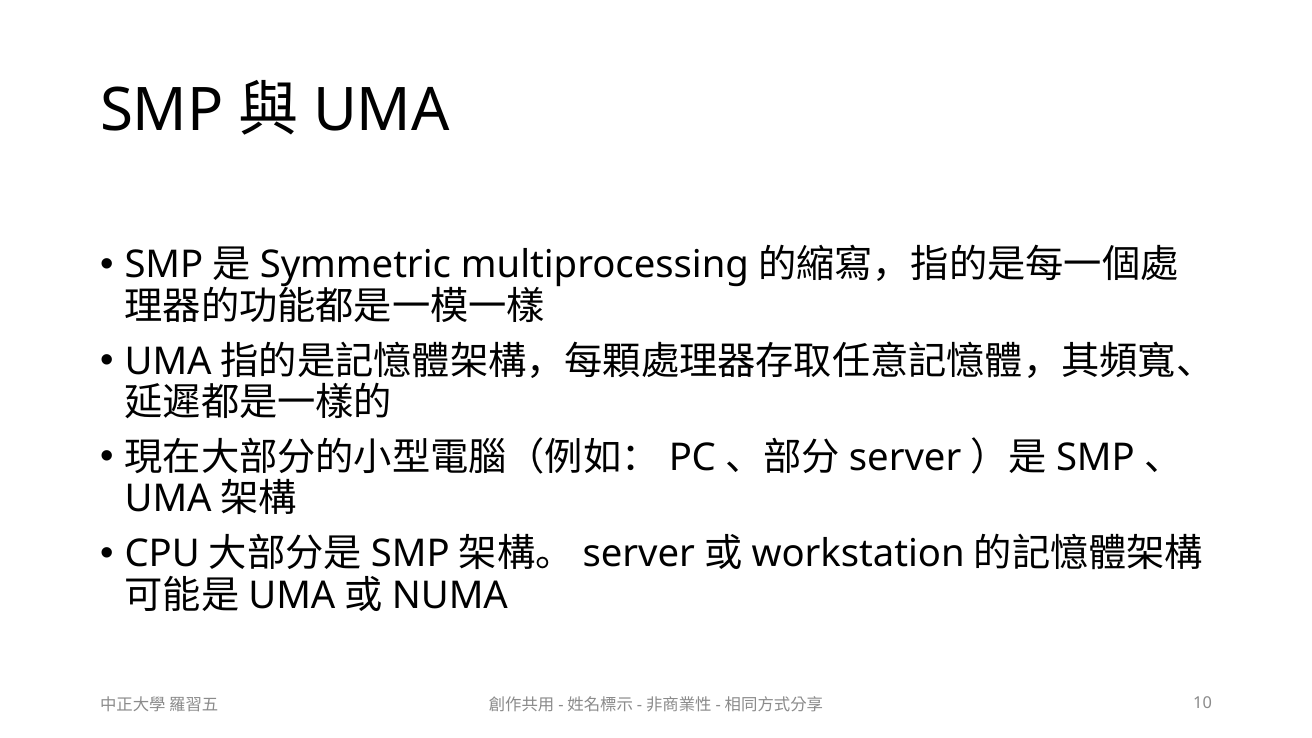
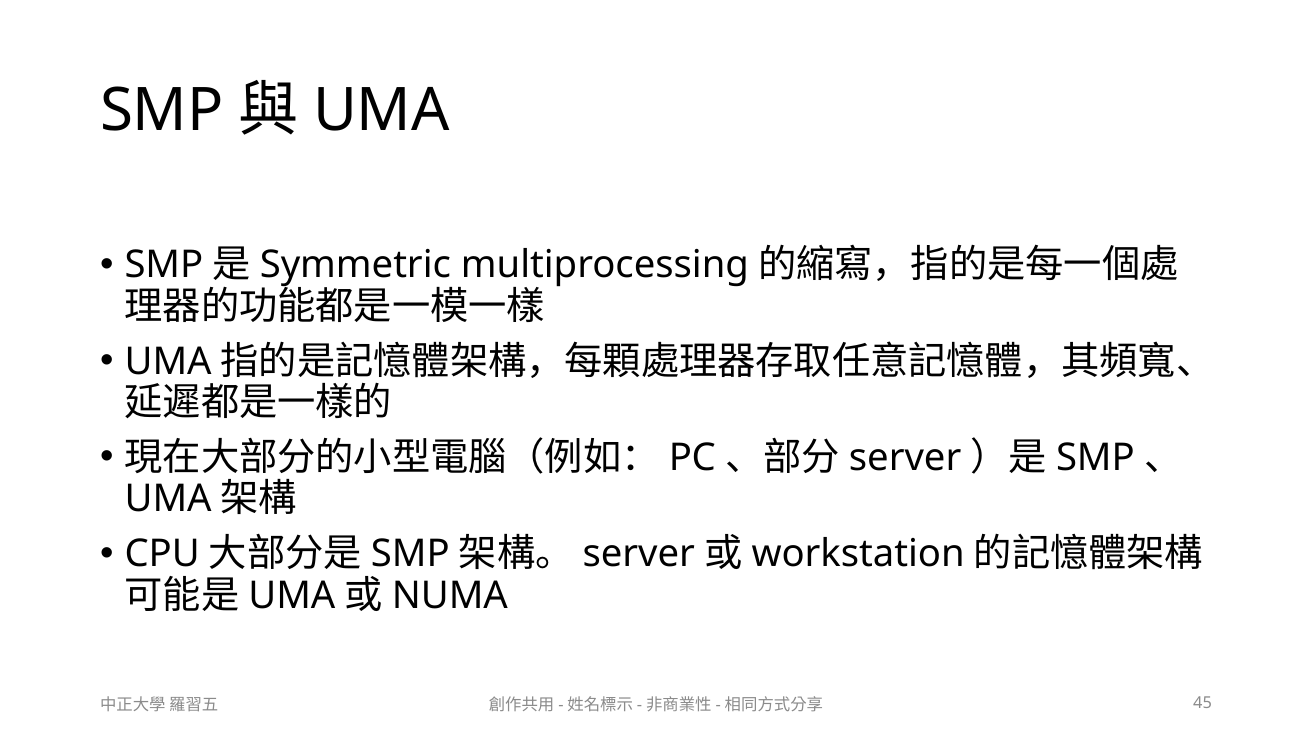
10: 10 -> 45 (1203, 703)
